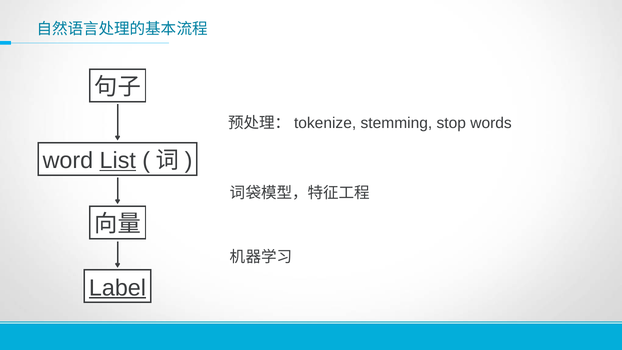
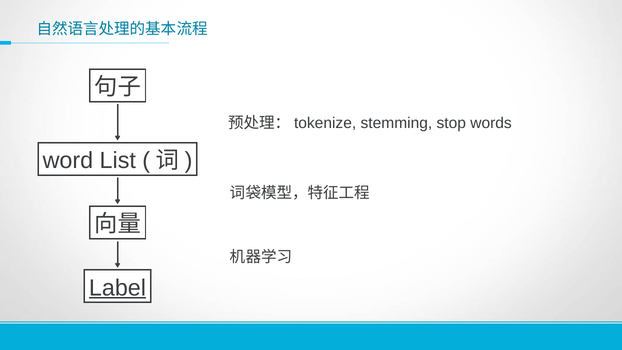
List underline: present -> none (118, 160)
